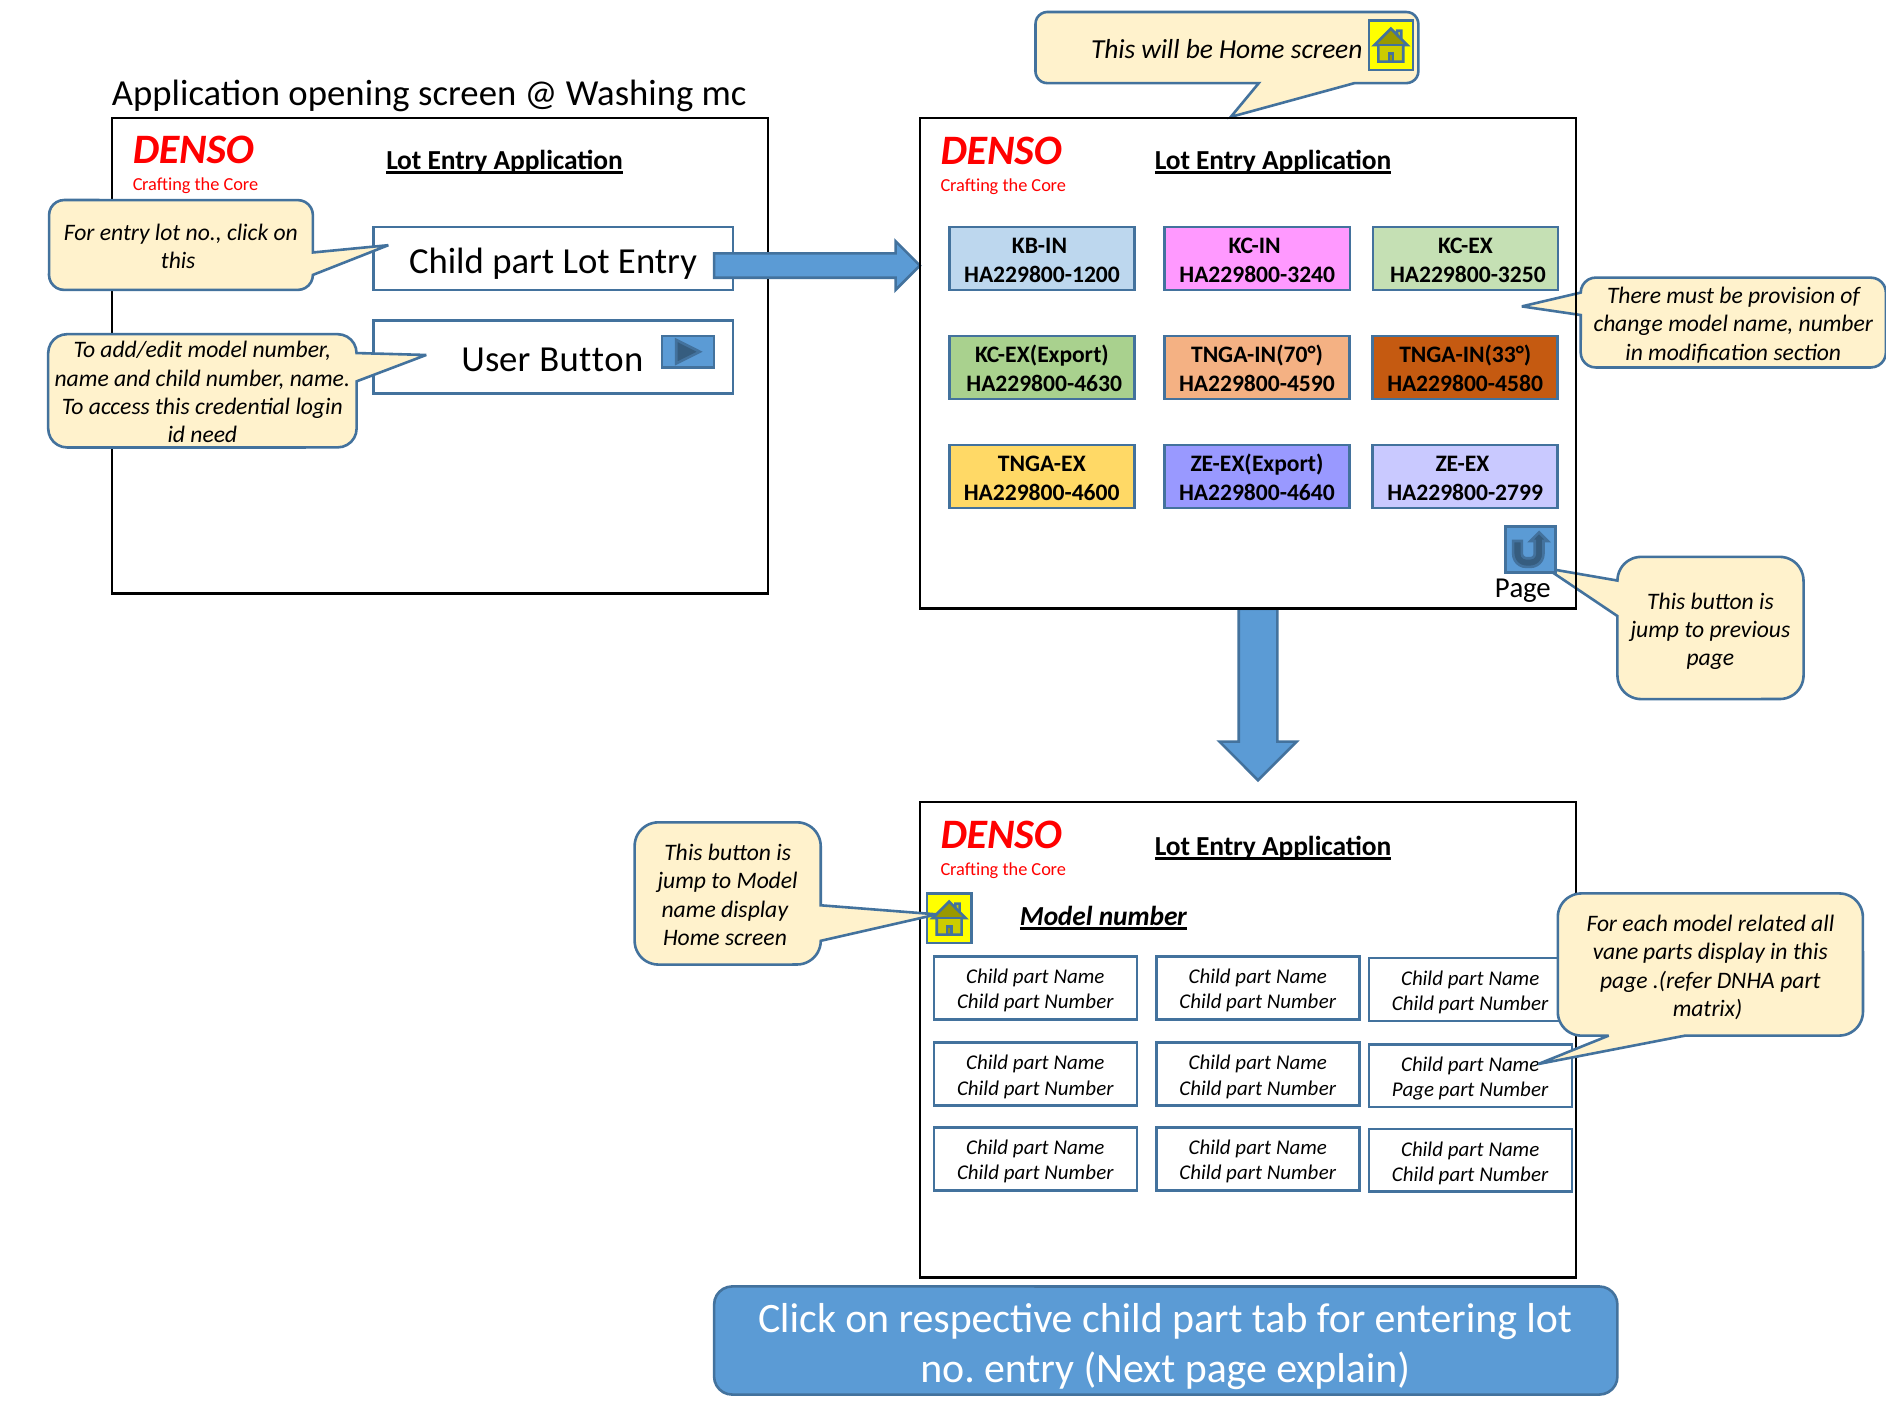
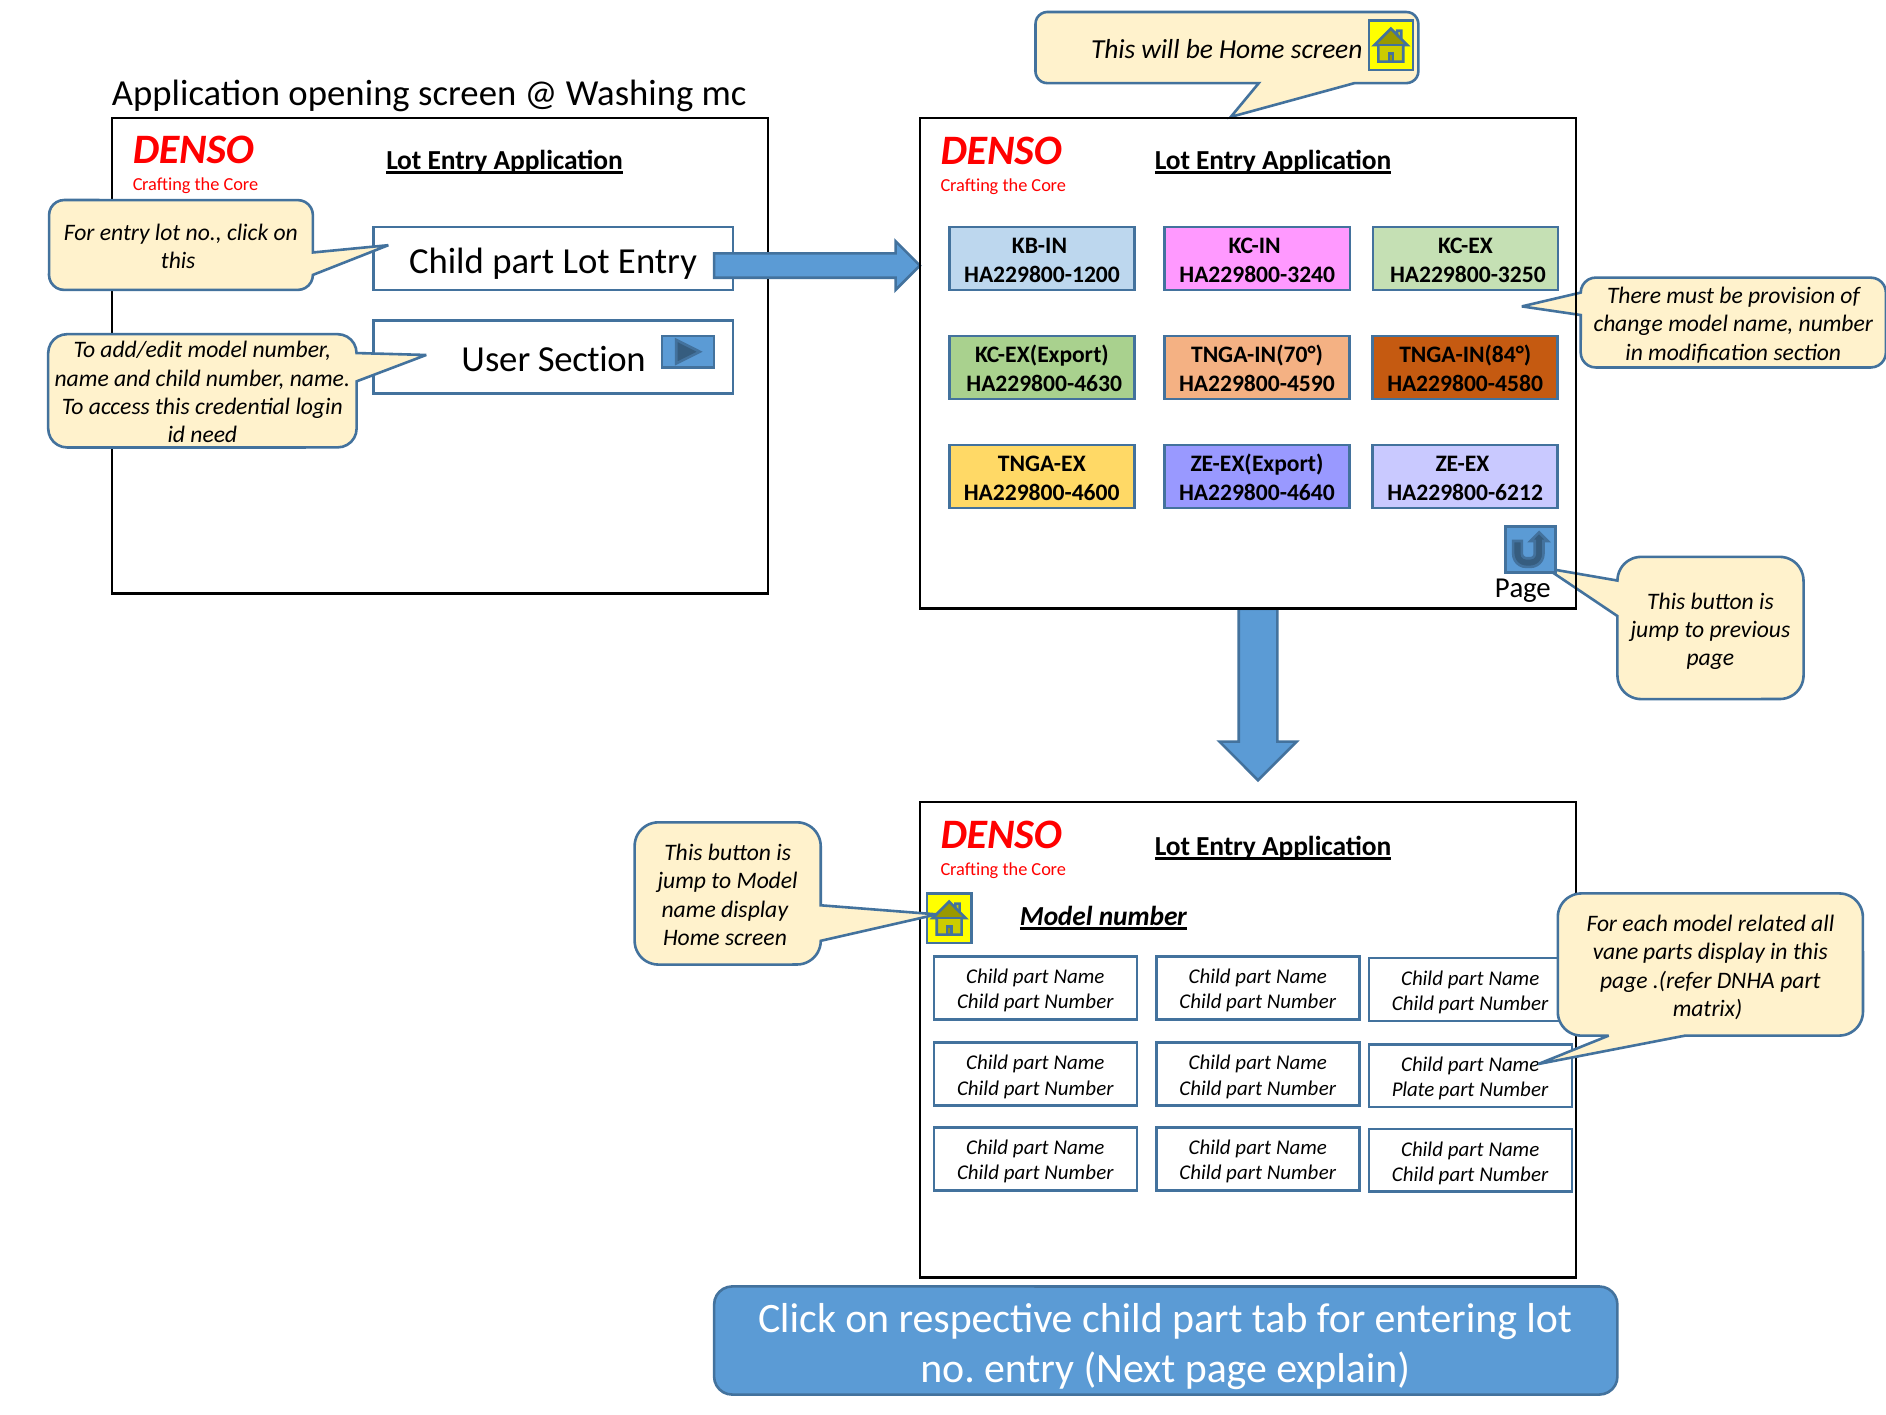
User Button: Button -> Section (592, 359)
TNGA-IN(33°: TNGA-IN(33° -> TNGA-IN(84° (1465, 355)
HA229800-2799: HA229800-2799 -> HA229800-6212 (1465, 492)
Page: Page -> Plate (1413, 1089)
